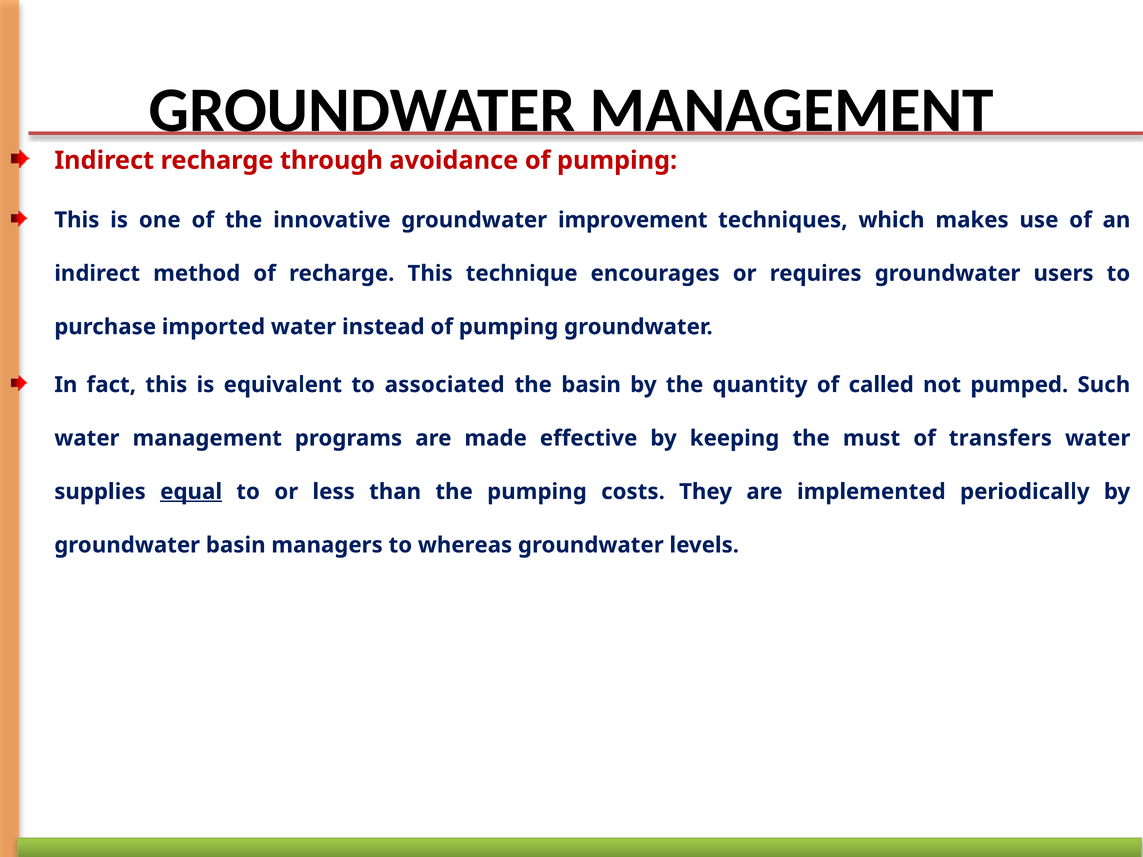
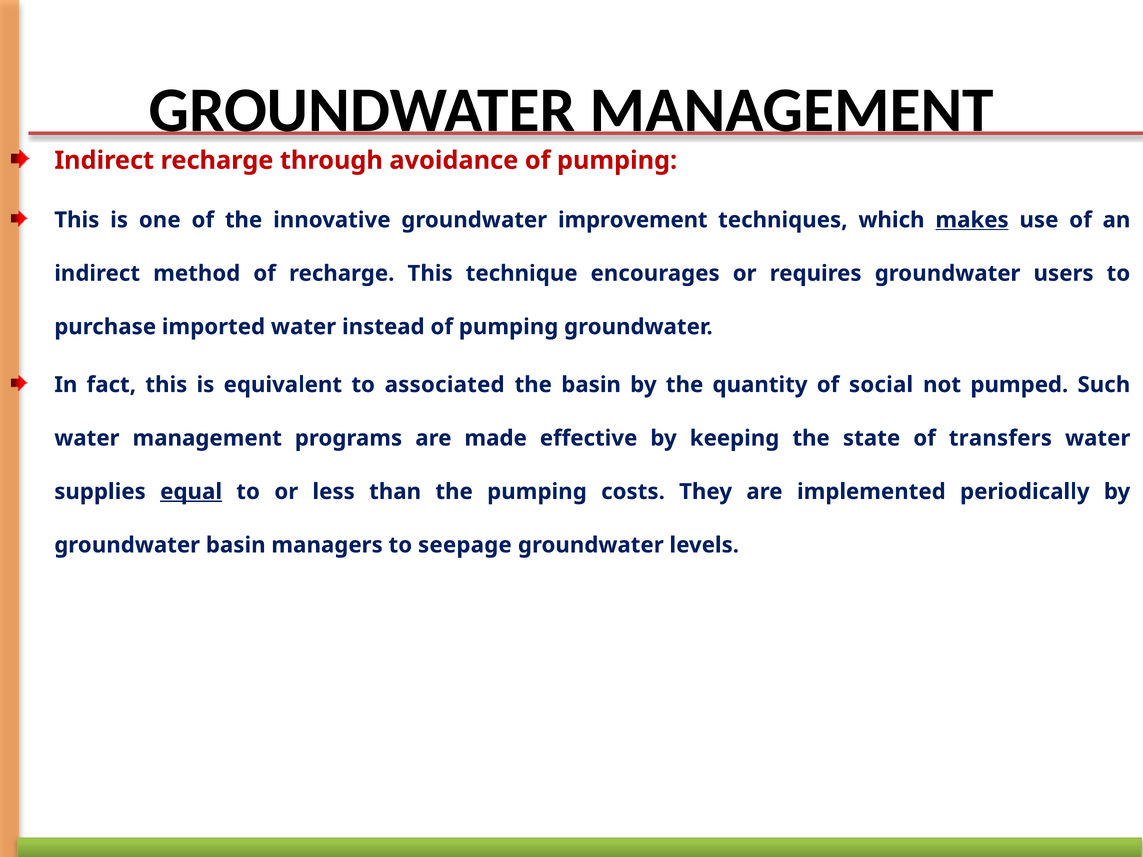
makes underline: none -> present (972, 220)
called: called -> social (881, 385)
must: must -> state (872, 438)
whereas: whereas -> seepage (465, 545)
